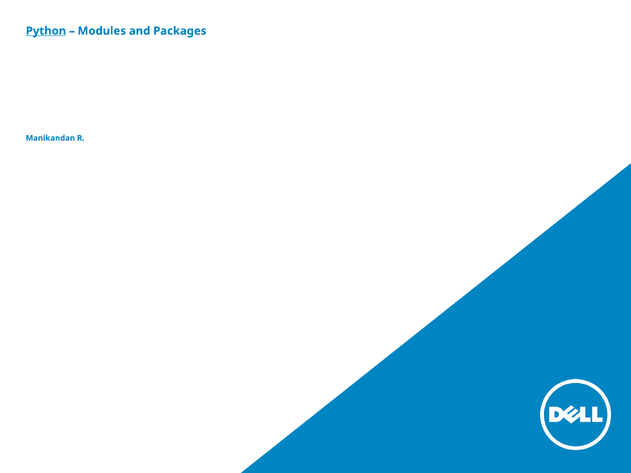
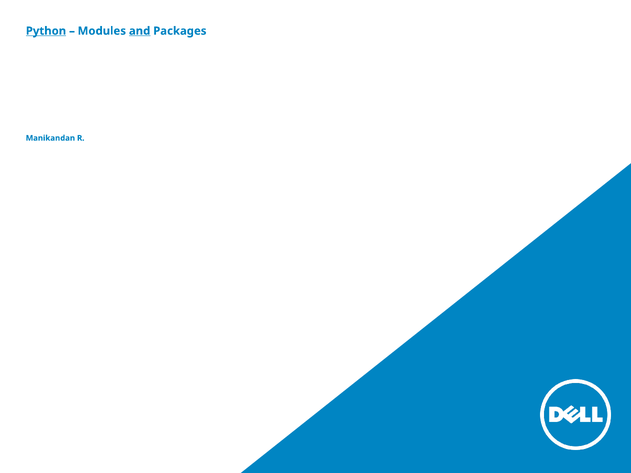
and underline: none -> present (140, 31)
